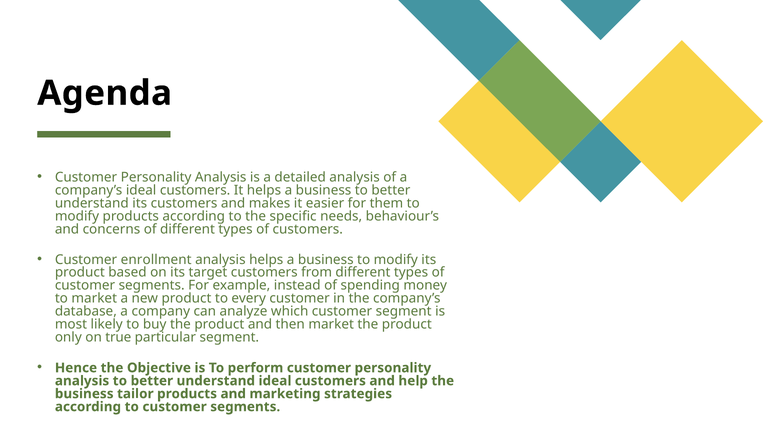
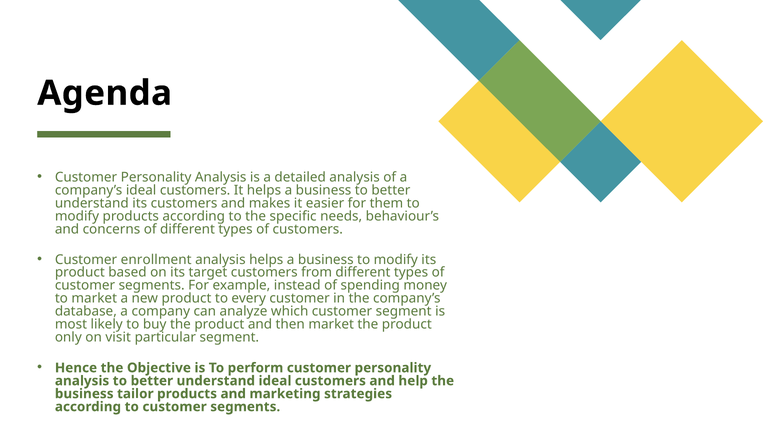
true: true -> visit (118, 338)
